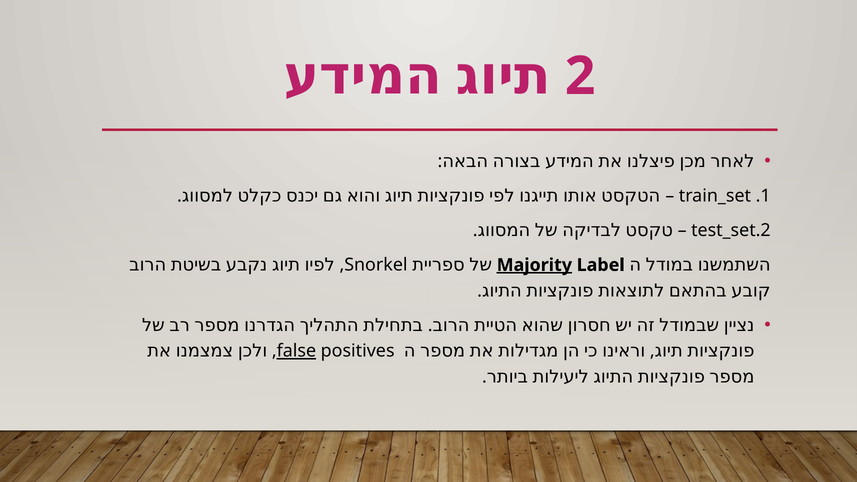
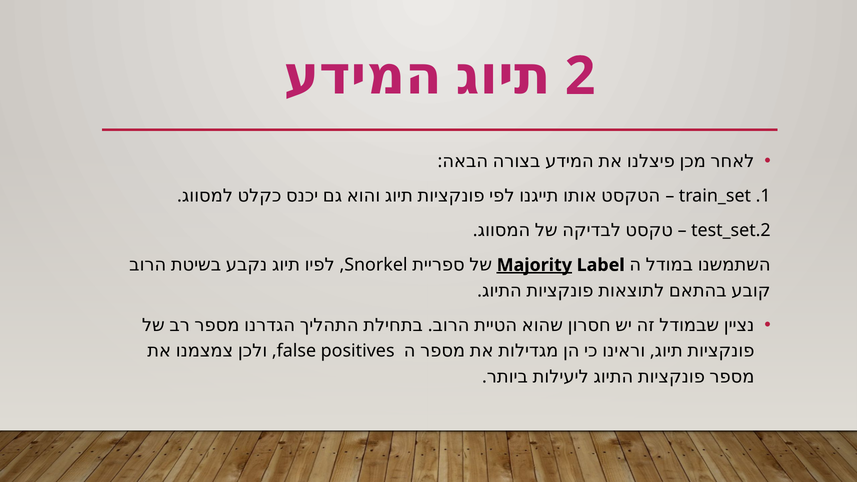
false underline: present -> none (296, 351)
